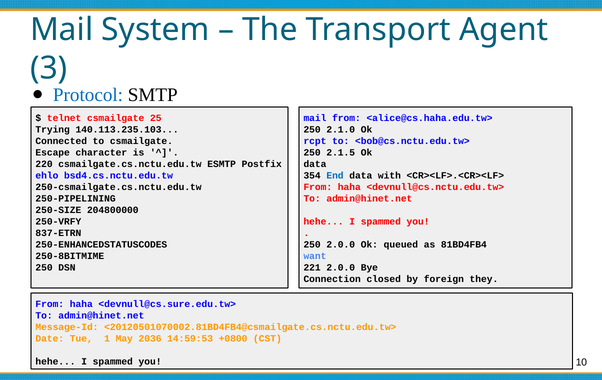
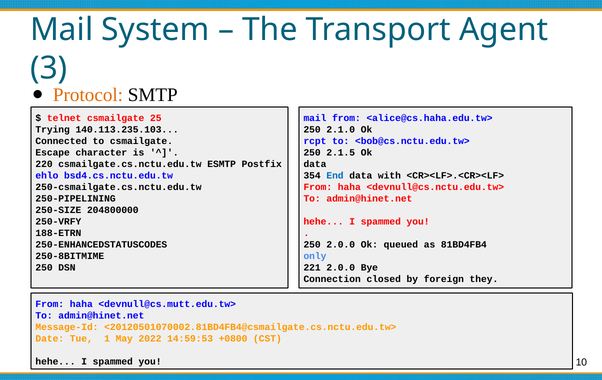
Protocol colour: blue -> orange (88, 95)
837-ETRN: 837-ETRN -> 188-ETRN (58, 233)
want: want -> only (315, 255)
<devnull@cs.sure.edu.tw>: <devnull@cs.sure.edu.tw> -> <devnull@cs.mutt.edu.tw> (167, 304)
2036: 2036 -> 2022 (150, 338)
